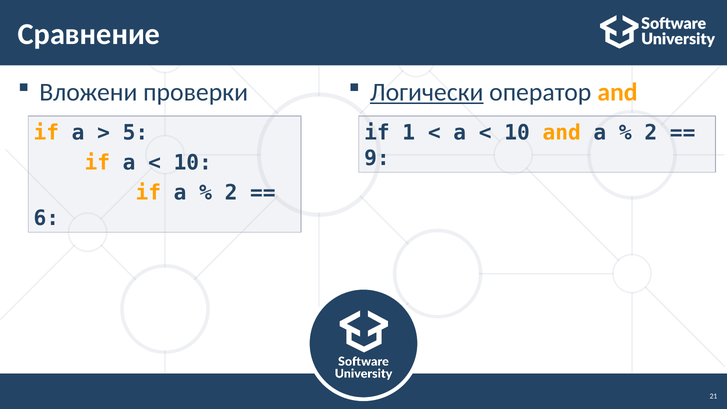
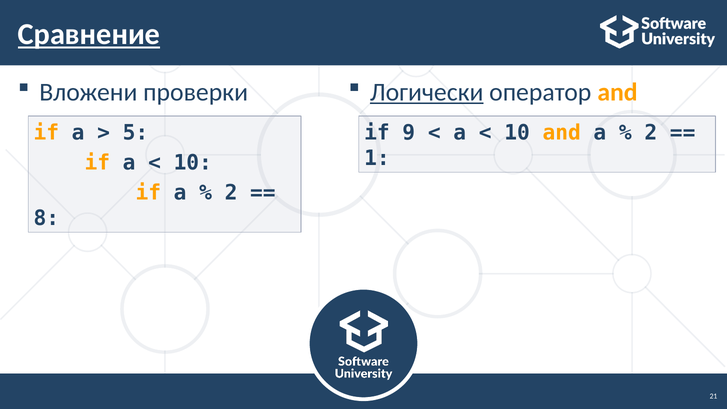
Сравнение underline: none -> present (89, 34)
1: 1 -> 9 (409, 133)
9: 9 -> 1 (377, 158)
6: 6 -> 8 (46, 218)
